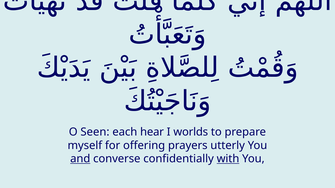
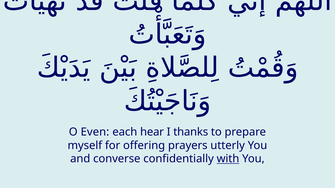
Seen: Seen -> Even (95, 132)
worlds: worlds -> thanks (191, 132)
and underline: present -> none (80, 159)
